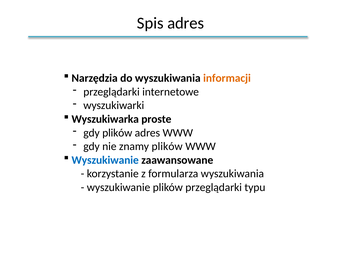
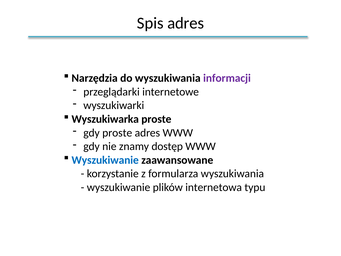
informacji colour: orange -> purple (227, 78)
gdy plików: plików -> proste (117, 133)
znamy plików: plików -> dostęp (167, 146)
plików przeglądarki: przeglądarki -> internetowa (214, 187)
